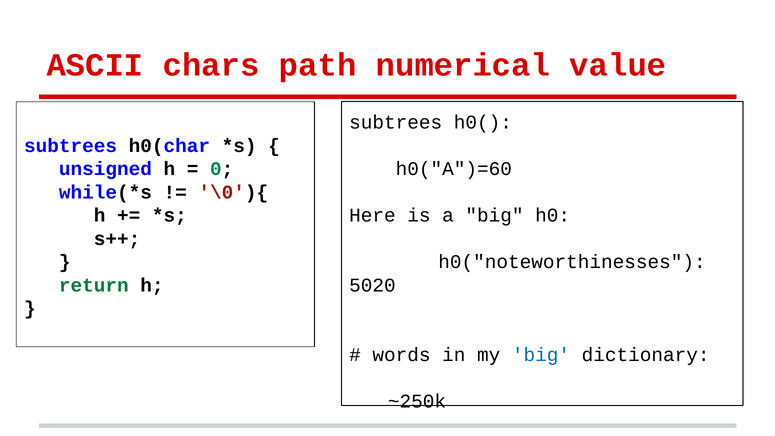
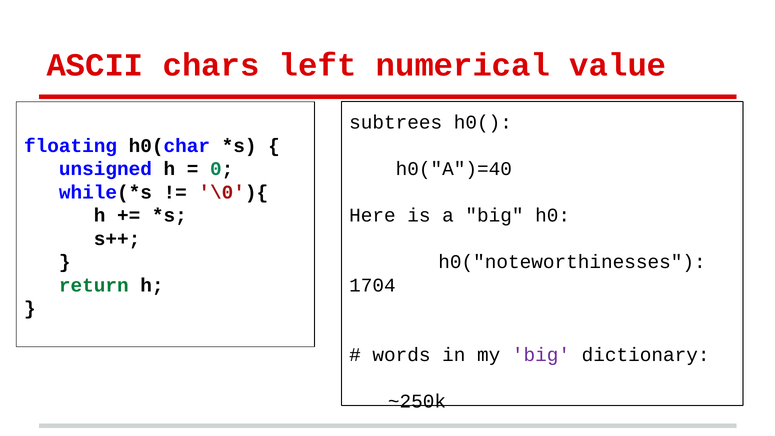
path: path -> left (318, 65)
subtrees: subtrees -> floating (71, 146)
h0("A")=60: h0("A")=60 -> h0("A")=40 (454, 169)
5020: 5020 -> 1704 (372, 285)
big colour: blue -> purple (541, 355)
